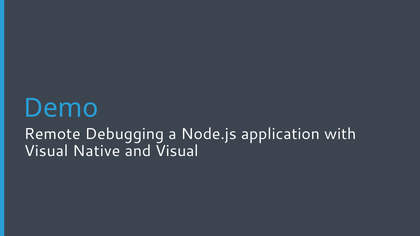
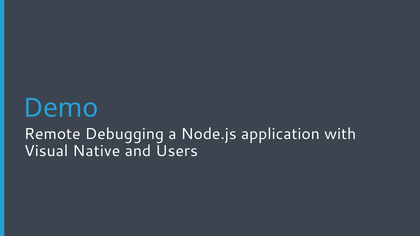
and Visual: Visual -> Users (177, 151)
